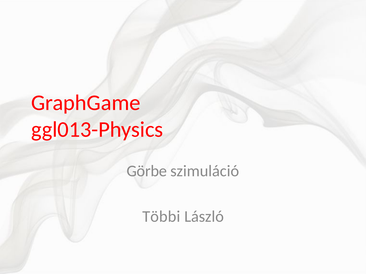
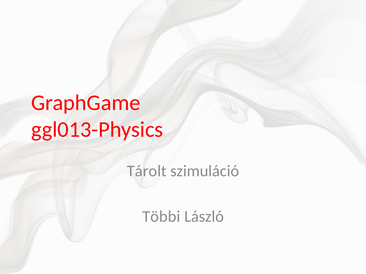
Görbe: Görbe -> Tárolt (147, 171)
